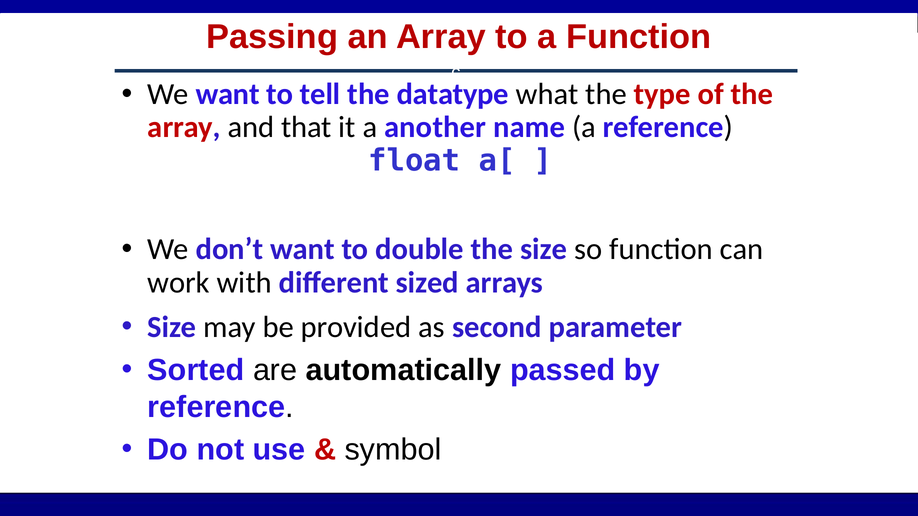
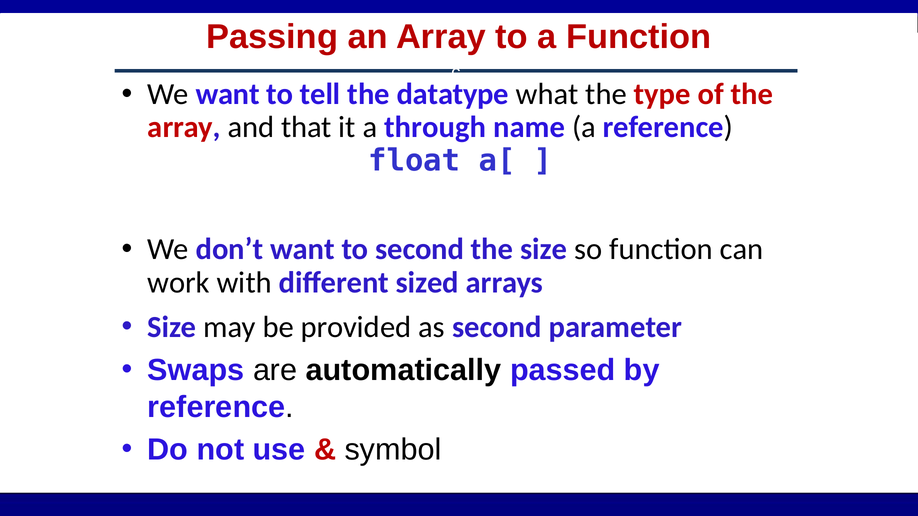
another: another -> through (435, 127)
to double: double -> second (420, 250)
Sorted: Sorted -> Swaps (196, 371)
